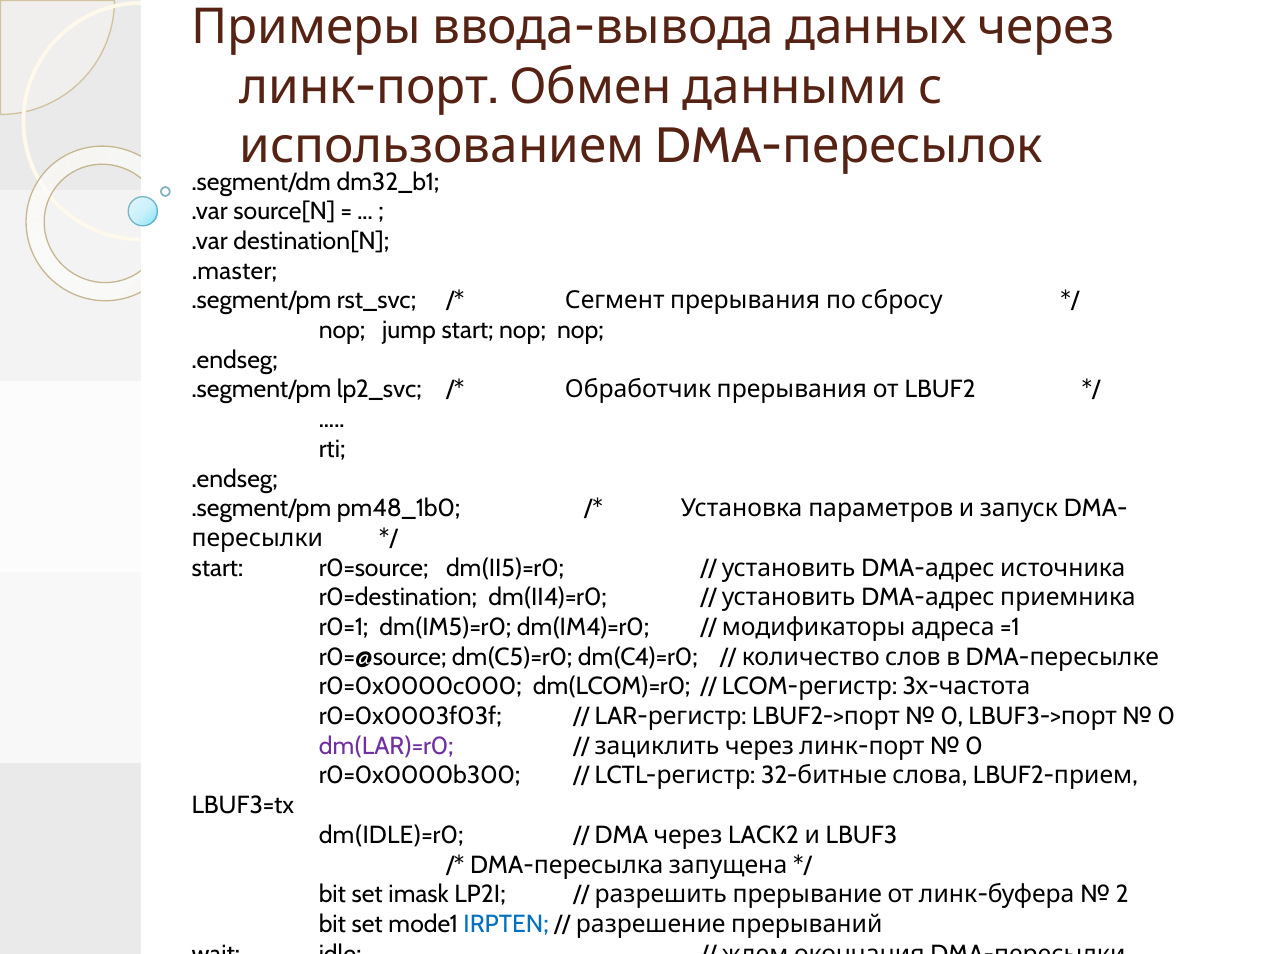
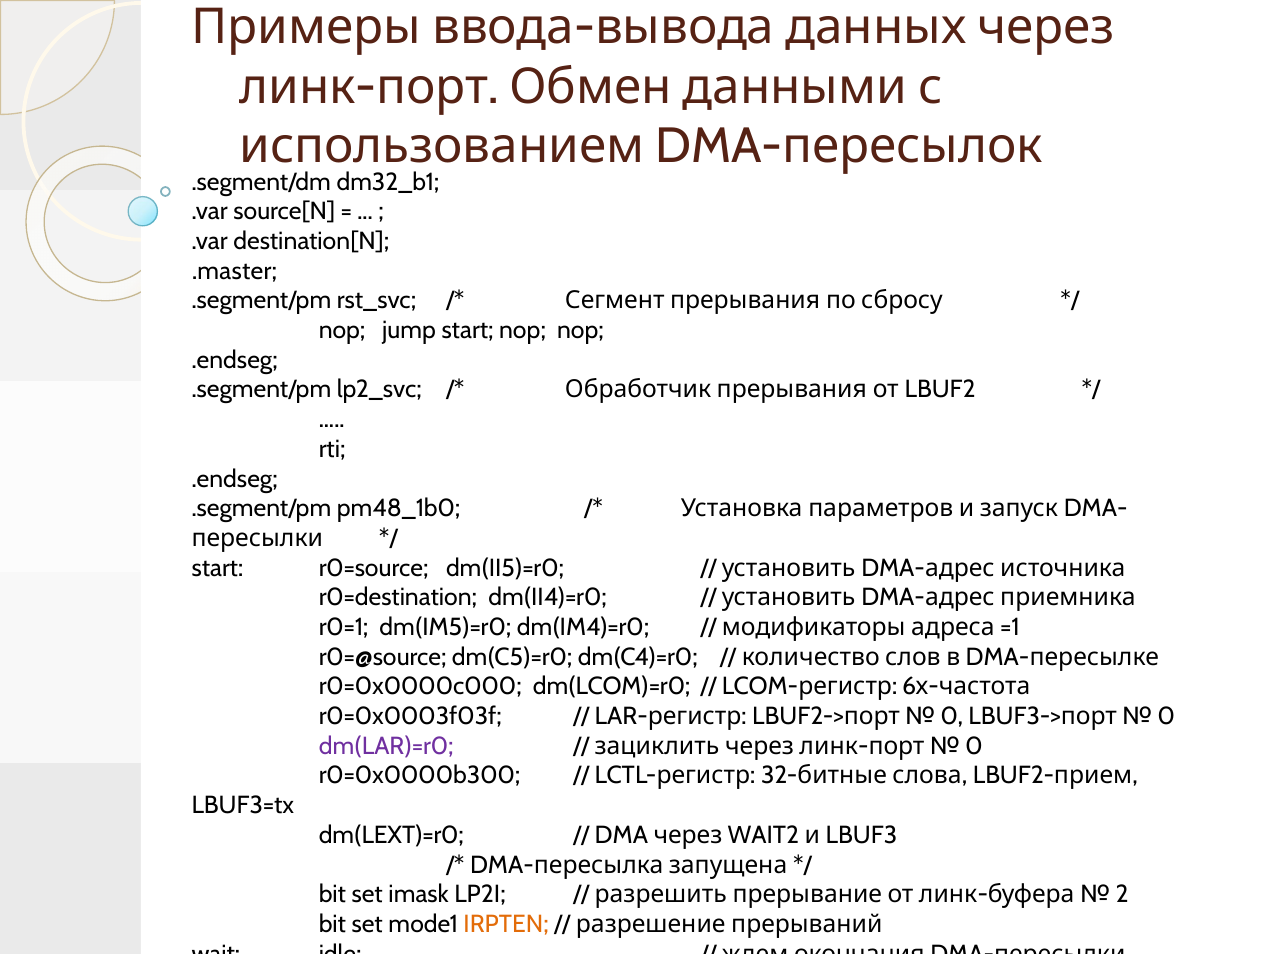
3: 3 -> 6 (909, 687)
dm(IDLE)=r0: dm(IDLE)=r0 -> dm(LEXT)=r0 (391, 835)
LACK2: LACK2 -> WAIT2 (764, 835)
IRPTEN colour: blue -> orange (506, 924)
